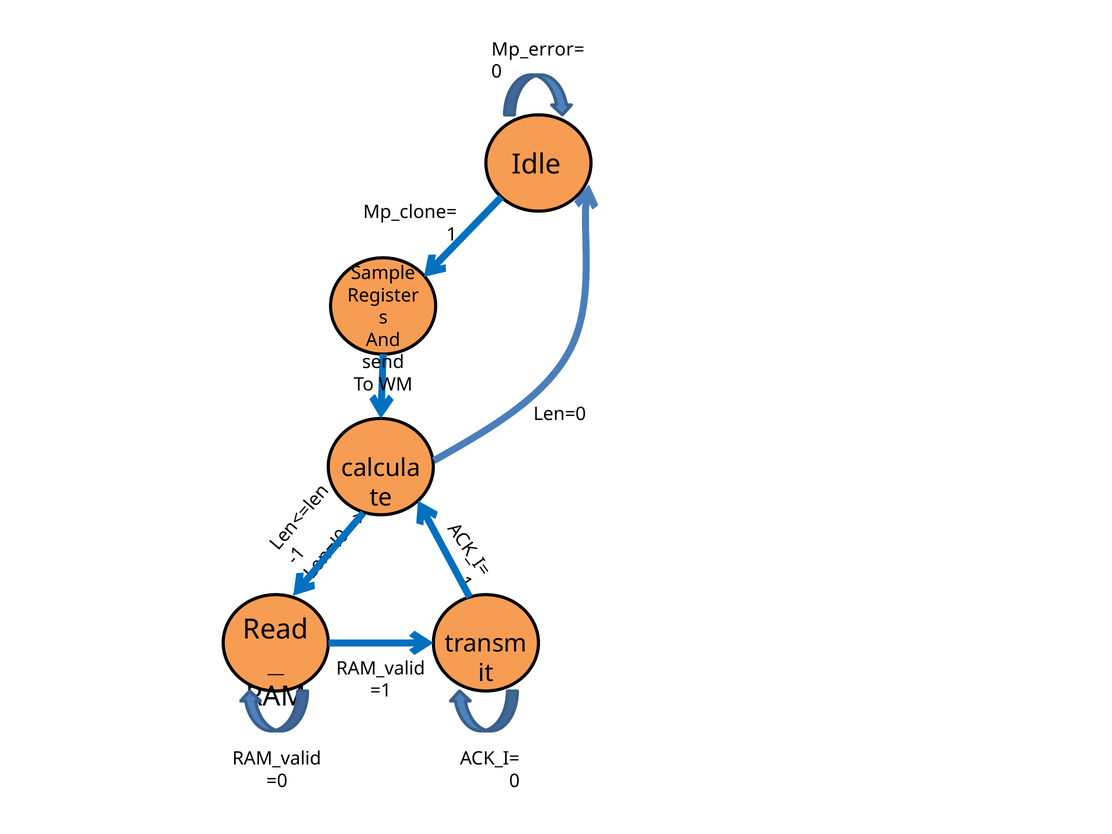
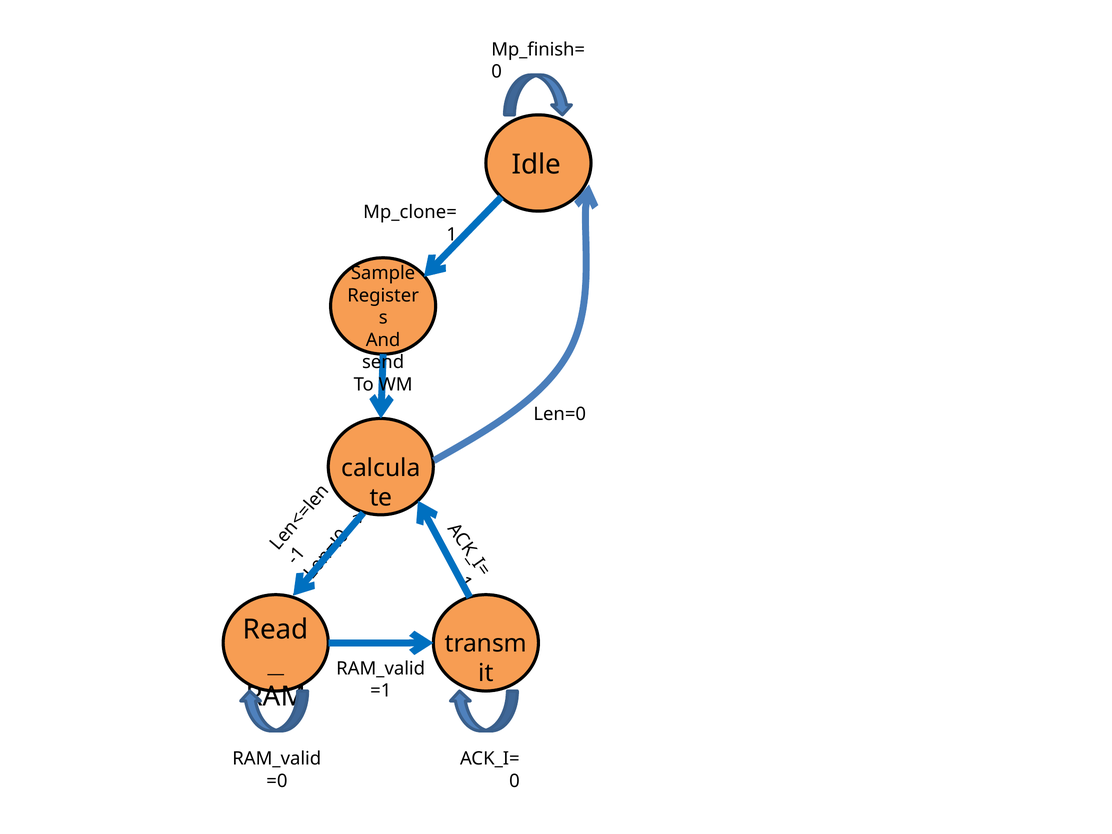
Mp_error=: Mp_error= -> Mp_finish= (538, 50)
